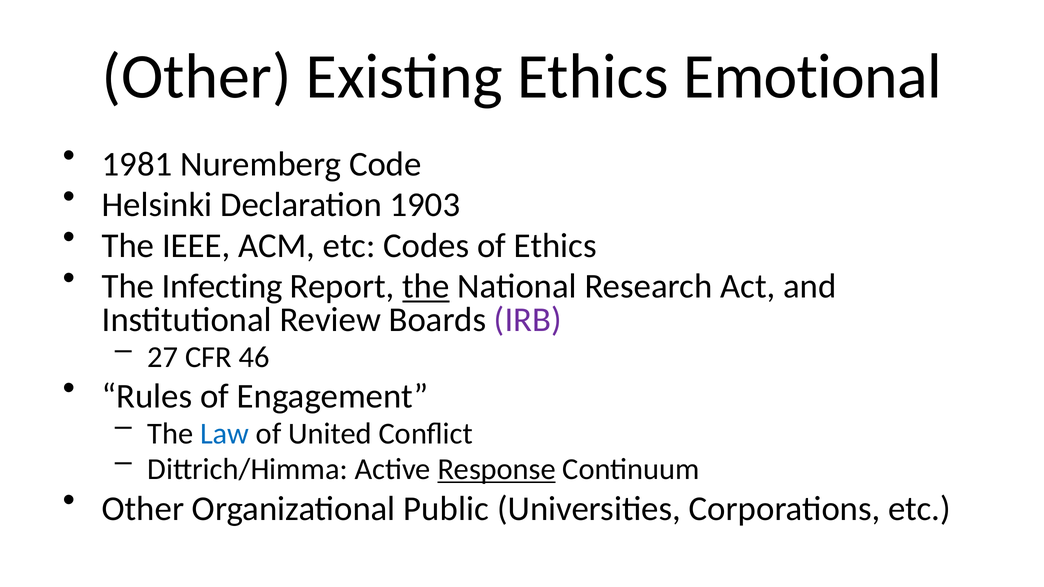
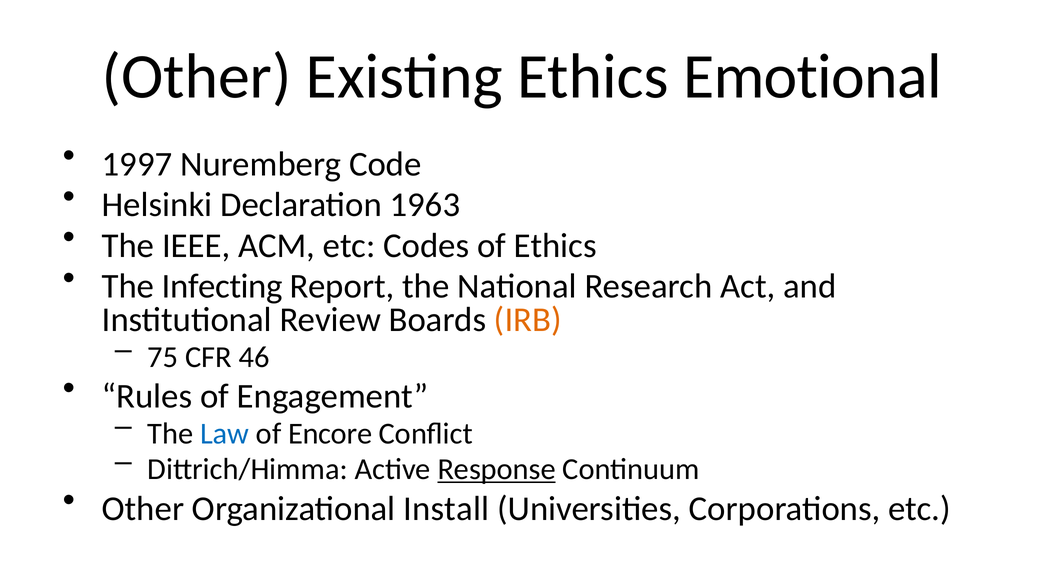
1981: 1981 -> 1997 (137, 164)
1903: 1903 -> 1963 (425, 205)
the underline: present -> none (426, 287)
IRB colour: purple -> orange (528, 320)
27: 27 -> 75 (163, 357)
United: United -> Encore (330, 434)
Public: Public -> Install (446, 509)
